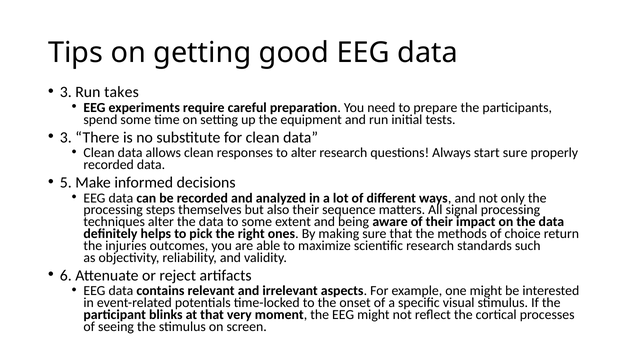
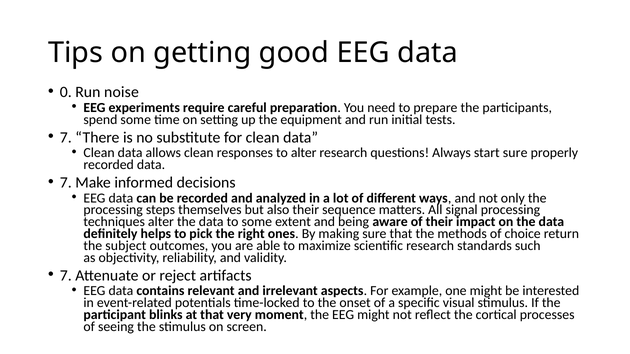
3: 3 -> 0 (66, 92)
takes: takes -> noise (121, 92)
3: 3 -> 7 (66, 137)
5: 5 -> 7 (66, 183)
injuries: injuries -> subject (126, 246)
6: 6 -> 7 (66, 276)
